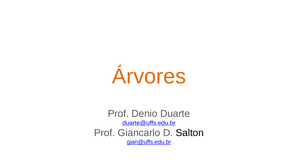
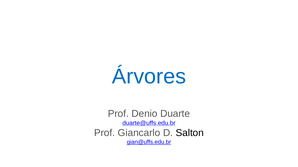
Árvores colour: orange -> blue (149, 77)
